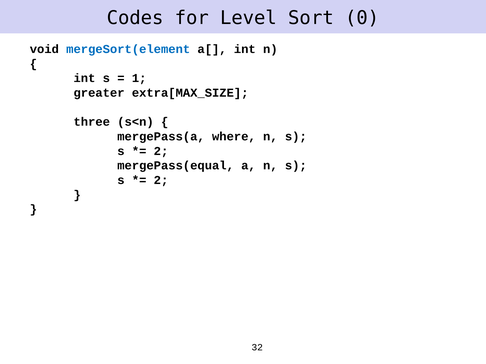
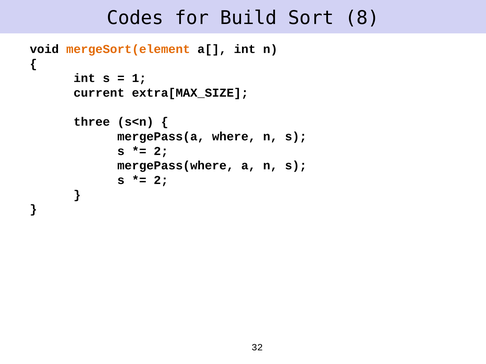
Level: Level -> Build (249, 18)
0: 0 -> 8 (362, 18)
mergeSort(element colour: blue -> orange (128, 49)
greater: greater -> current (99, 93)
mergePass(equal: mergePass(equal -> mergePass(where (176, 166)
